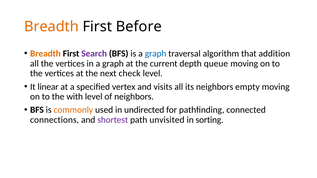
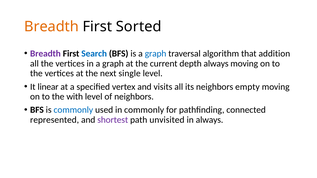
Before: Before -> Sorted (139, 27)
Breadth colour: orange -> purple (45, 54)
Search colour: purple -> blue (94, 54)
depth queue: queue -> always (216, 64)
check: check -> single (130, 74)
commonly colour: orange -> blue (73, 110)
in undirected: undirected -> commonly (144, 110)
connections: connections -> represented (55, 120)
in sorting: sorting -> always (210, 120)
